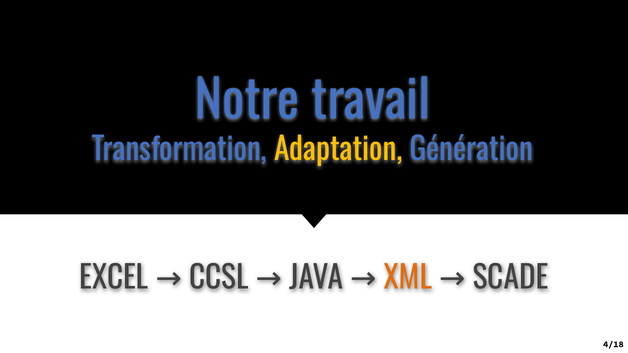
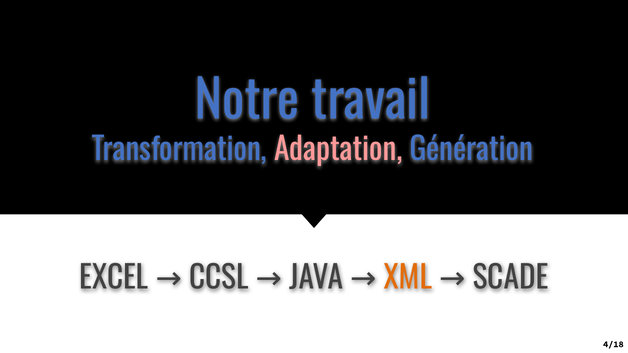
Adaptation colour: yellow -> pink (338, 150)
